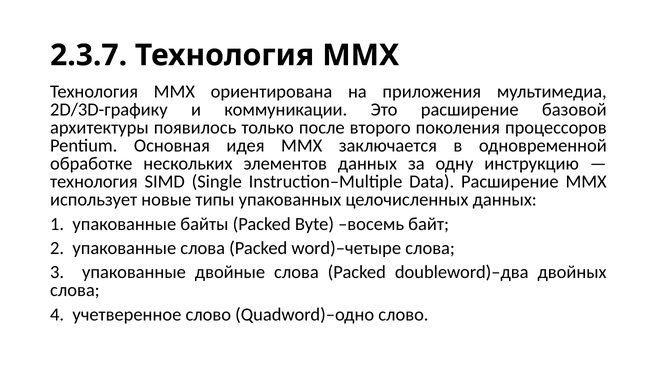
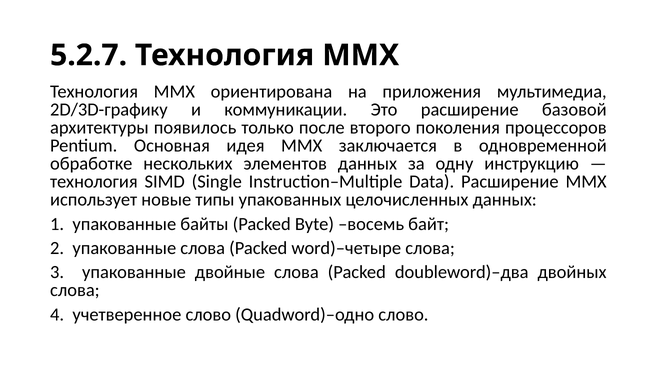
2.3.7: 2.3.7 -> 5.2.7 (89, 55)
